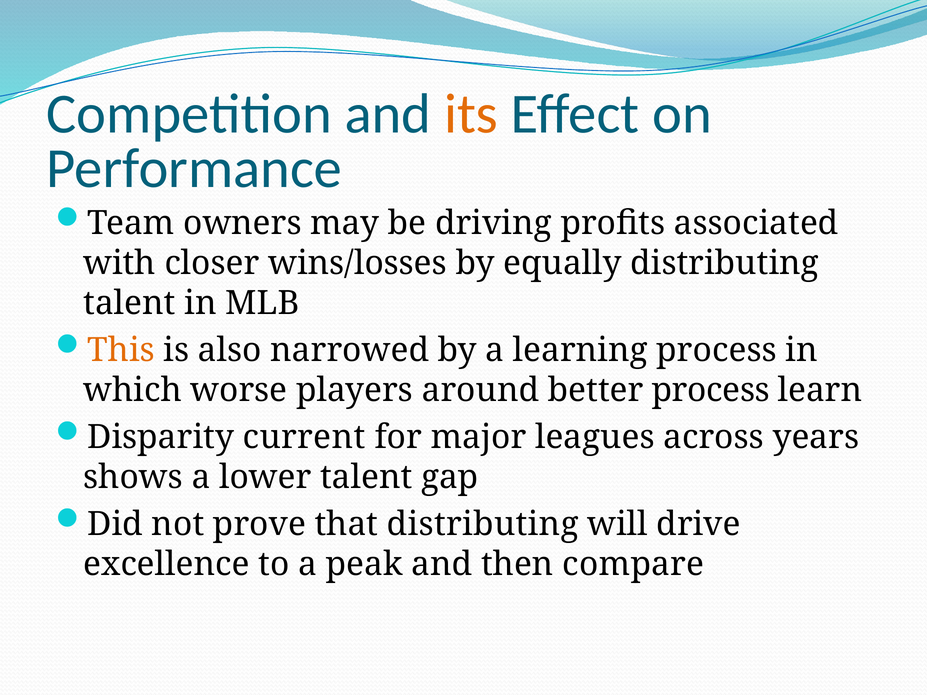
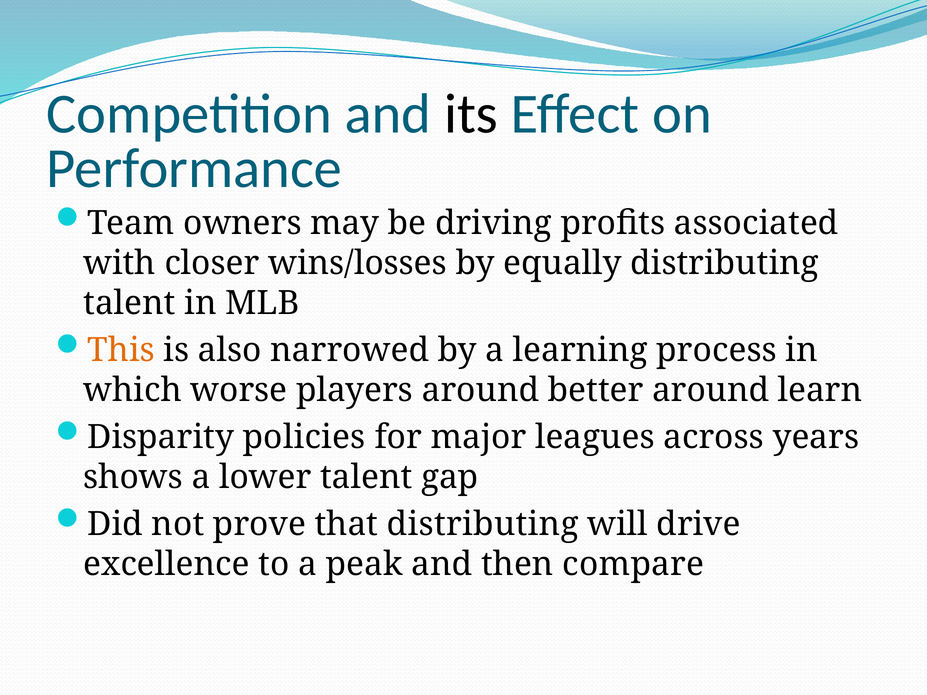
its colour: orange -> black (471, 114)
better process: process -> around (711, 390)
current: current -> policies (304, 437)
